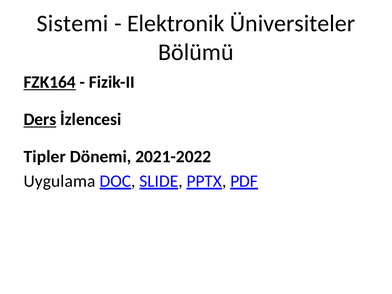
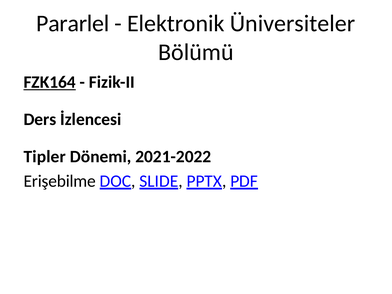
Sistemi: Sistemi -> Pararlel (73, 24)
Ders underline: present -> none (40, 119)
Uygulama: Uygulama -> Erişebilme (60, 181)
